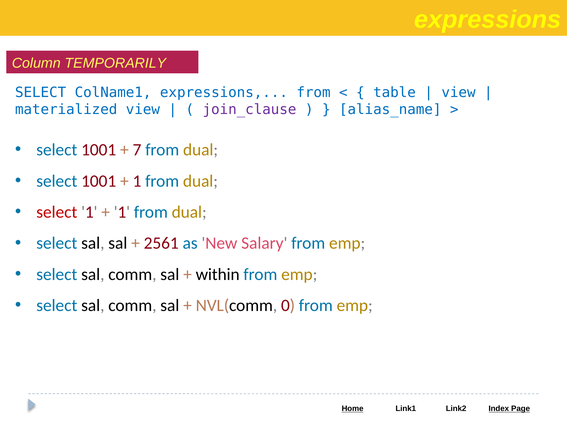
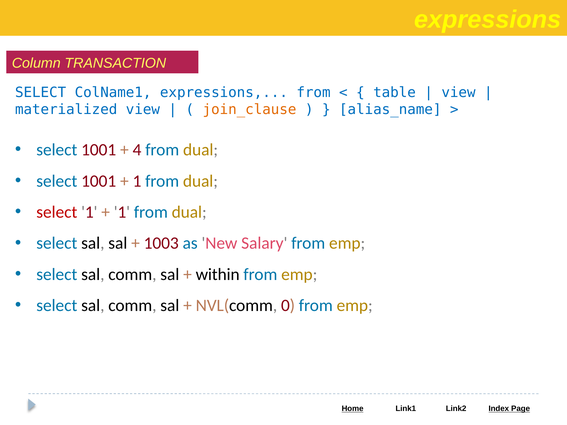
TEMPORARILY: TEMPORARILY -> TRANSACTION (115, 63)
join_clause colour: purple -> orange (250, 110)
7: 7 -> 4 (137, 150)
2561: 2561 -> 1003 (161, 243)
